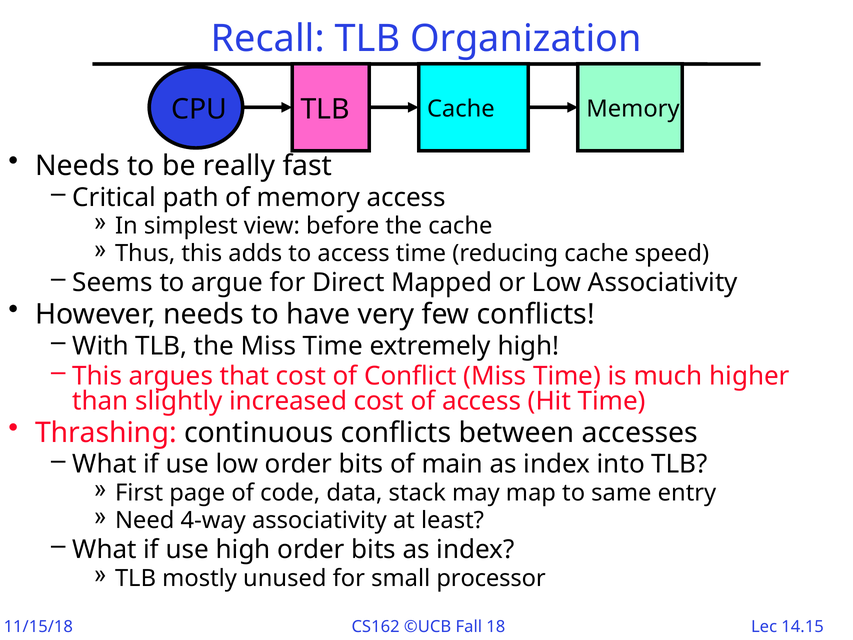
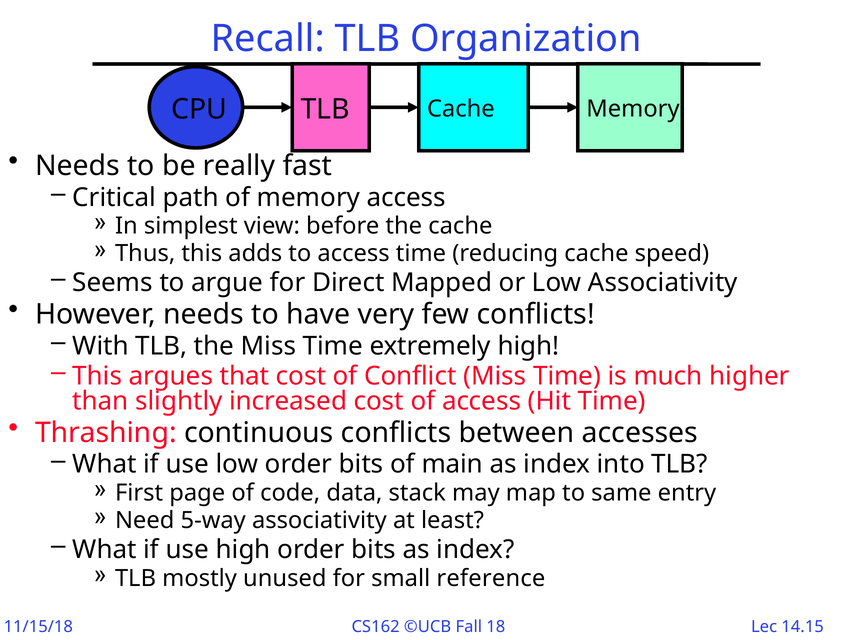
4-way: 4-way -> 5-way (213, 520)
processor: processor -> reference (491, 578)
